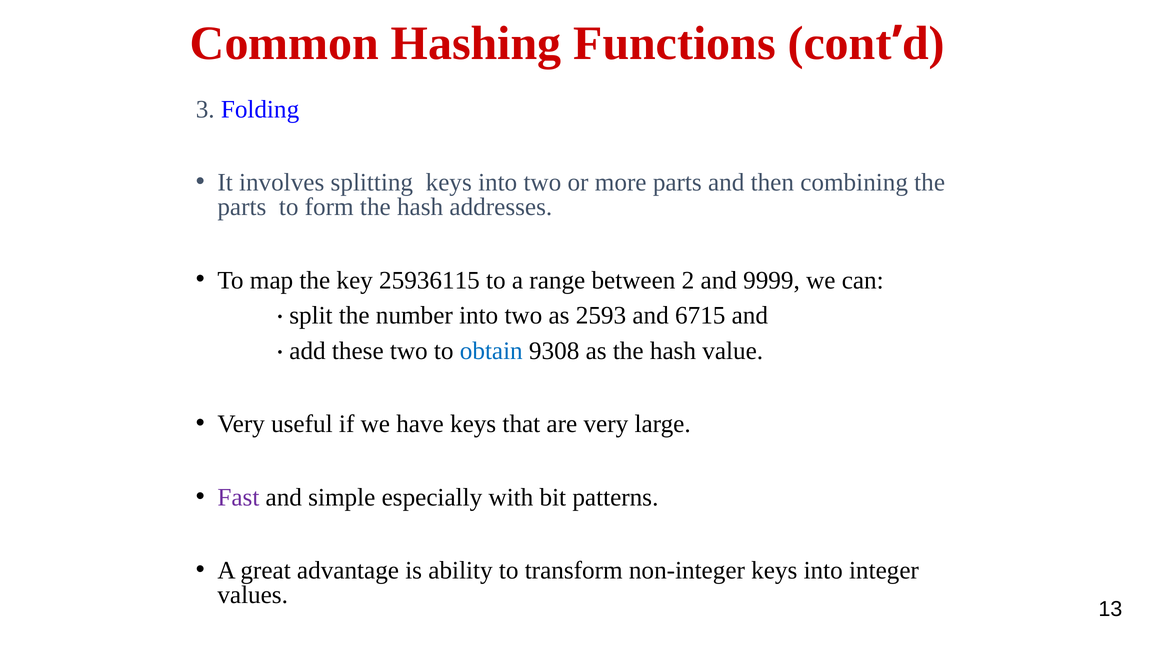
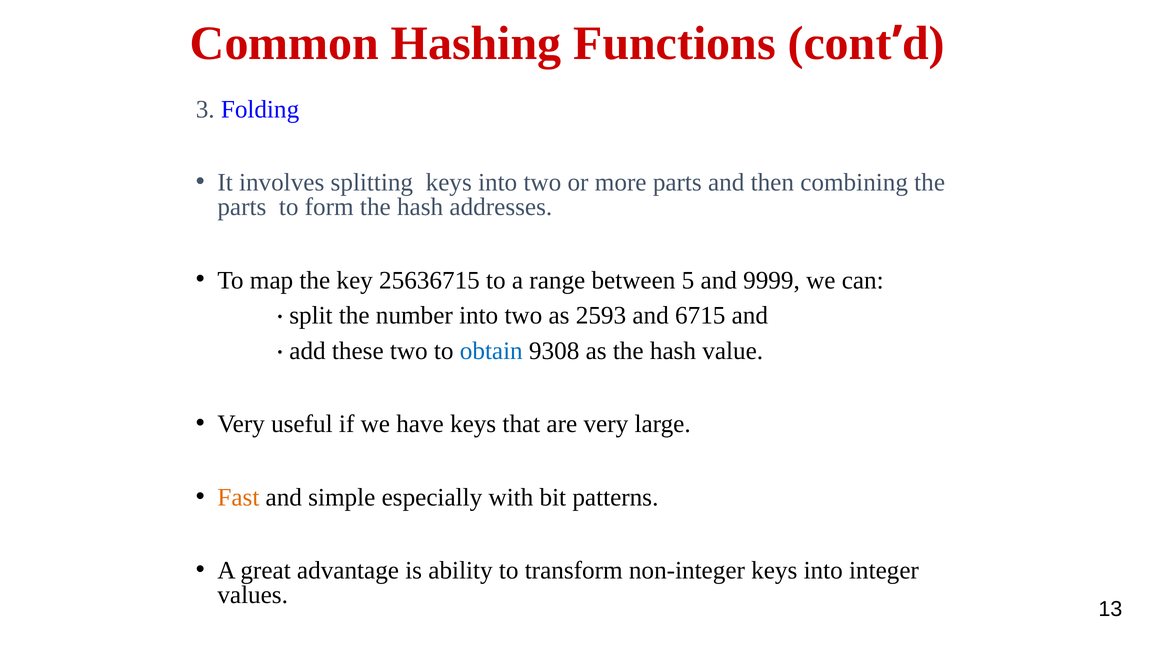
25936115: 25936115 -> 25636715 (429, 280)
2: 2 -> 5 (688, 280)
Fast colour: purple -> orange (238, 497)
